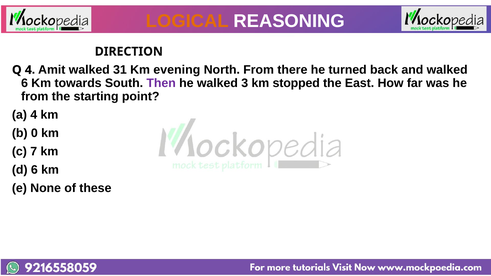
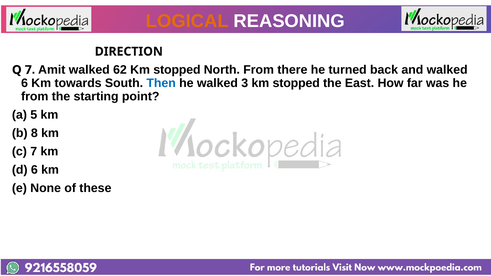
Q 4: 4 -> 7 (28, 70)
31: 31 -> 62 (120, 70)
evening: evening -> stopped (177, 70)
Then colour: purple -> blue (161, 83)
4: 4 -> 5 (34, 115)
0: 0 -> 8 (34, 133)
